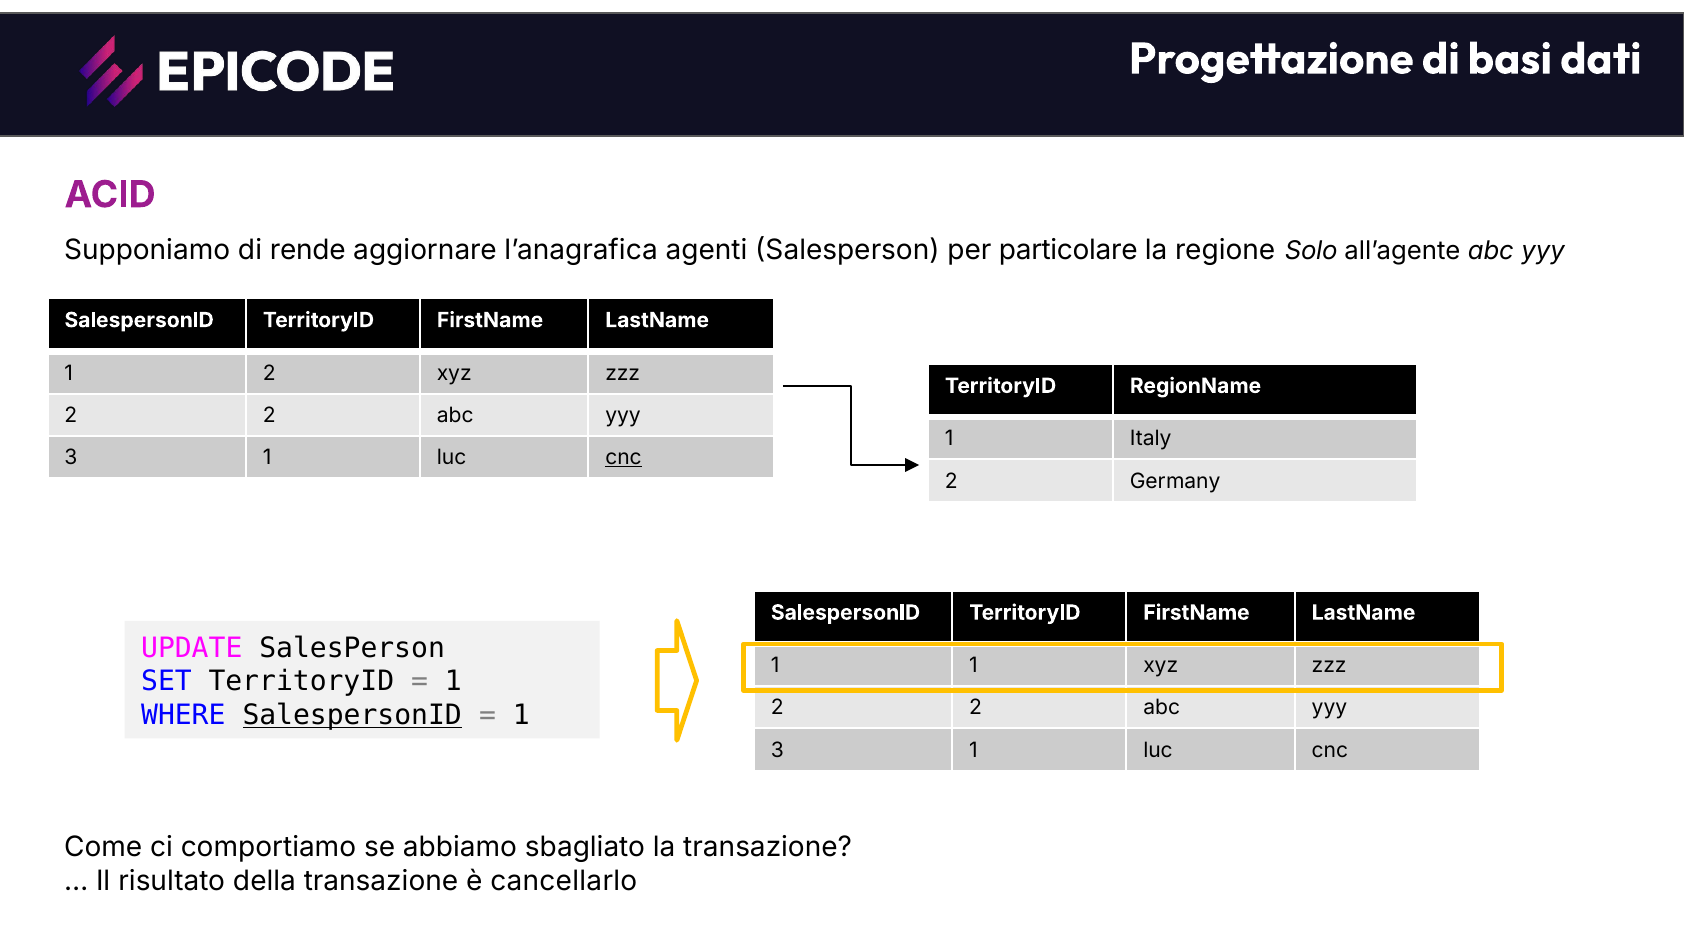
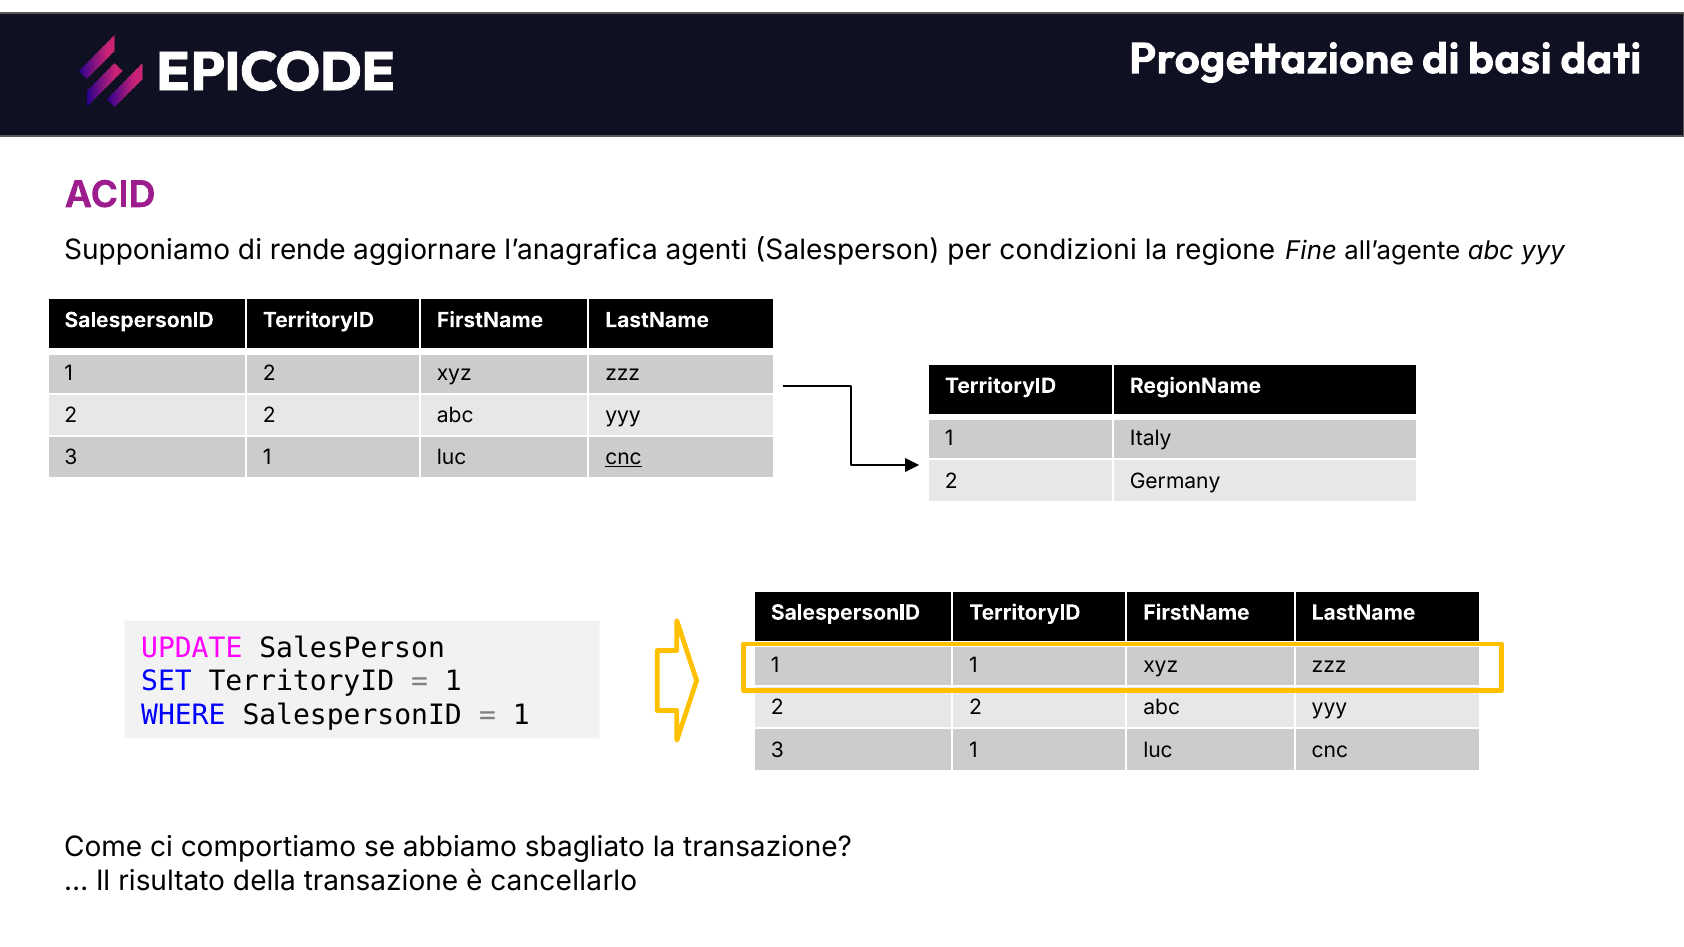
particolare: particolare -> condizioni (1068, 251)
Solo: Solo -> Fine (1311, 251)
SalespersonID underline: present -> none (352, 716)
